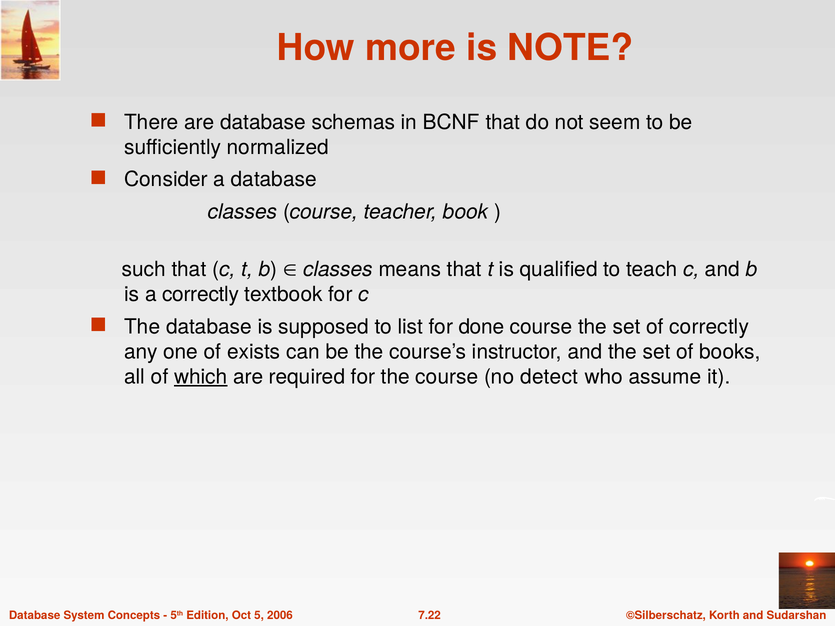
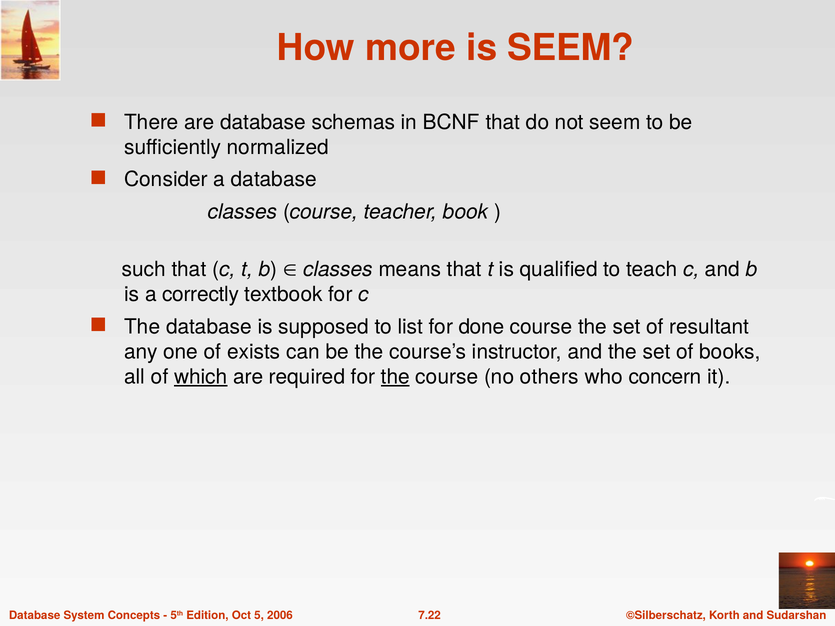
is NOTE: NOTE -> SEEM (571, 48)
of correctly: correctly -> resultant (709, 327)
the underline: none -> present (395, 377)
detect: detect -> others (549, 377)
assume: assume -> concern (665, 377)
